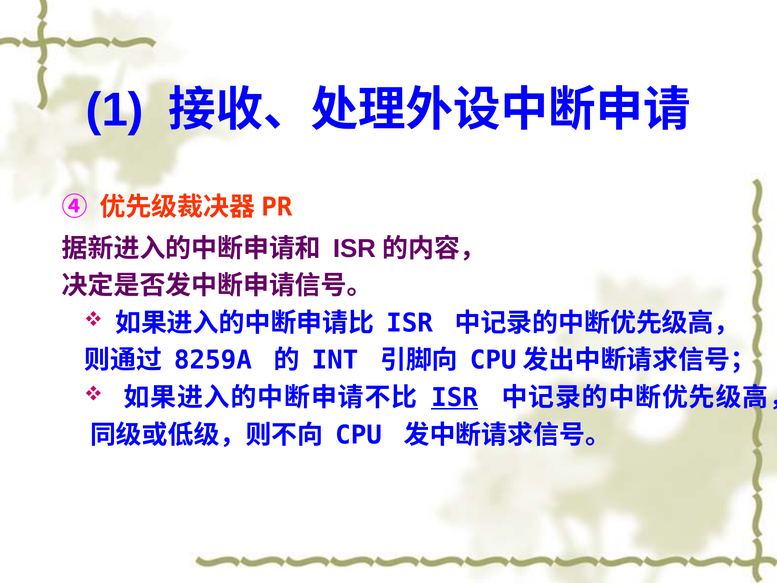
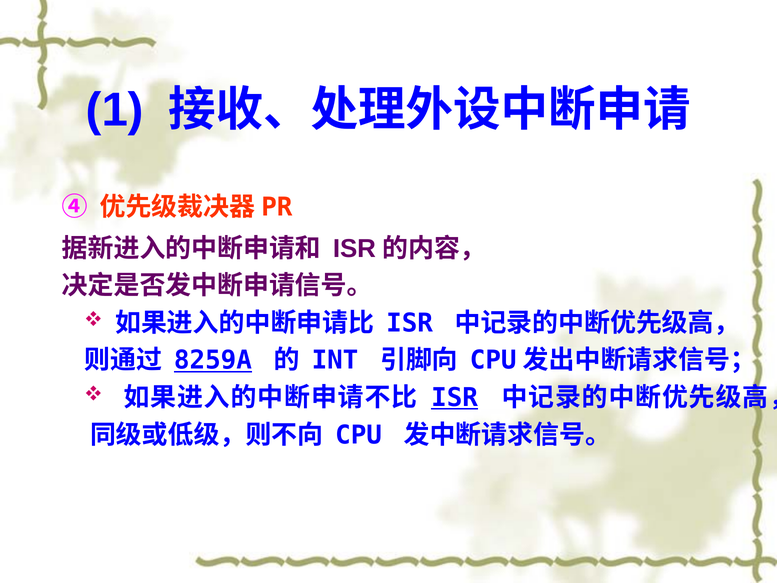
8259A underline: none -> present (213, 360)
